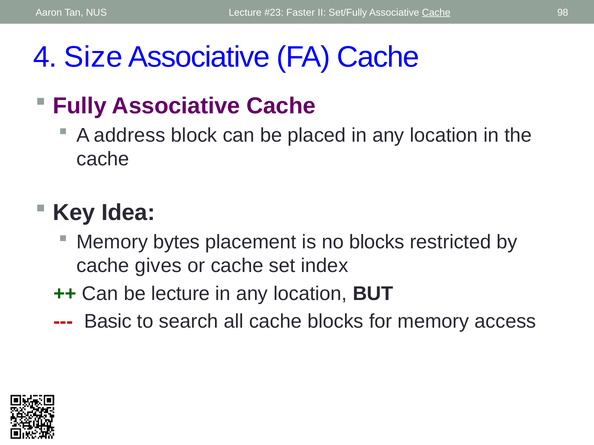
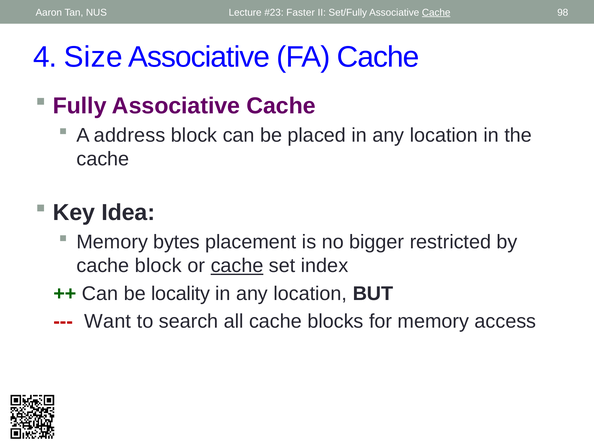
no blocks: blocks -> bigger (377, 242)
cache gives: gives -> block (158, 266)
cache underline: none -> present (237, 266)
be lecture: lecture -> locality (181, 294)
Basic: Basic -> Want (108, 322)
